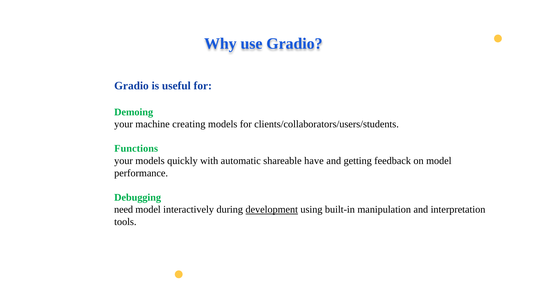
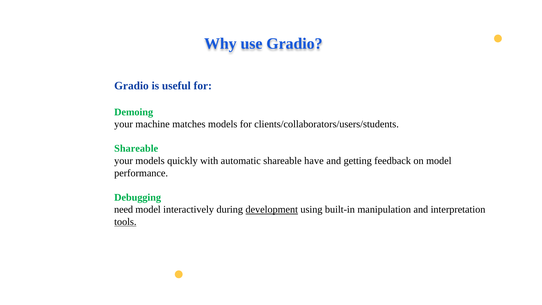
creating: creating -> matches (189, 124)
Functions: Functions -> Shareable (136, 149)
tools underline: none -> present (125, 222)
